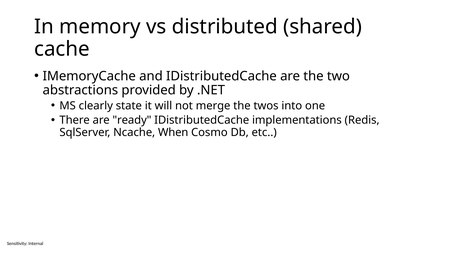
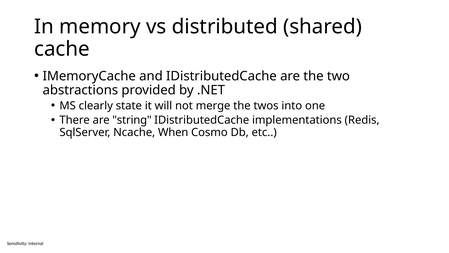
ready: ready -> string (132, 120)
